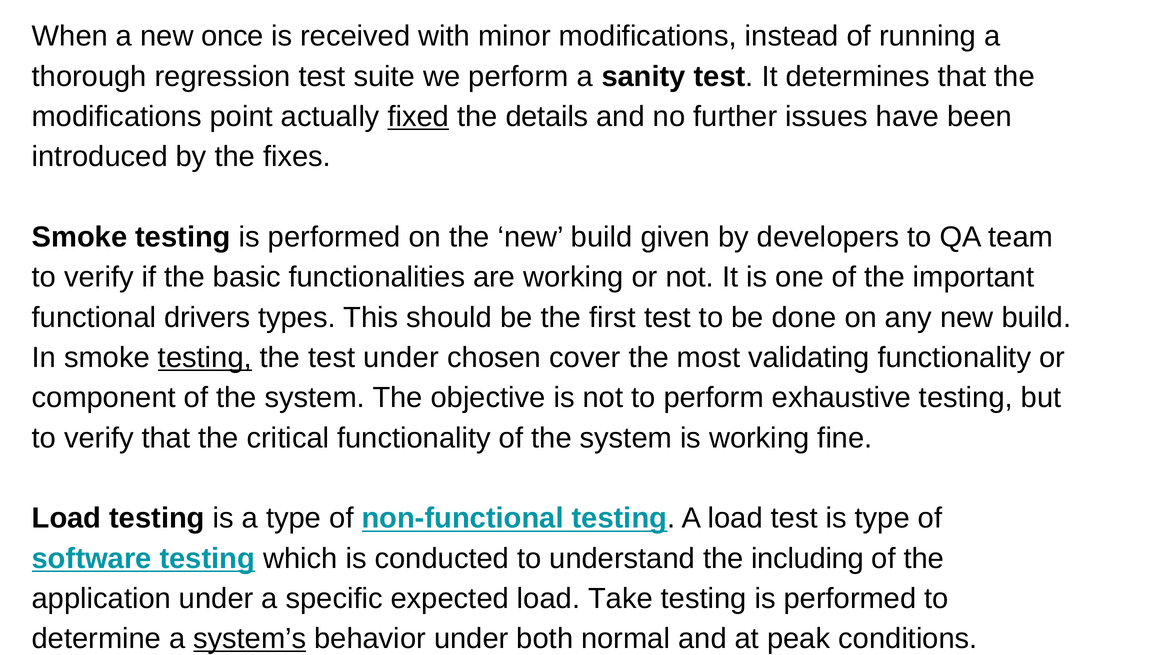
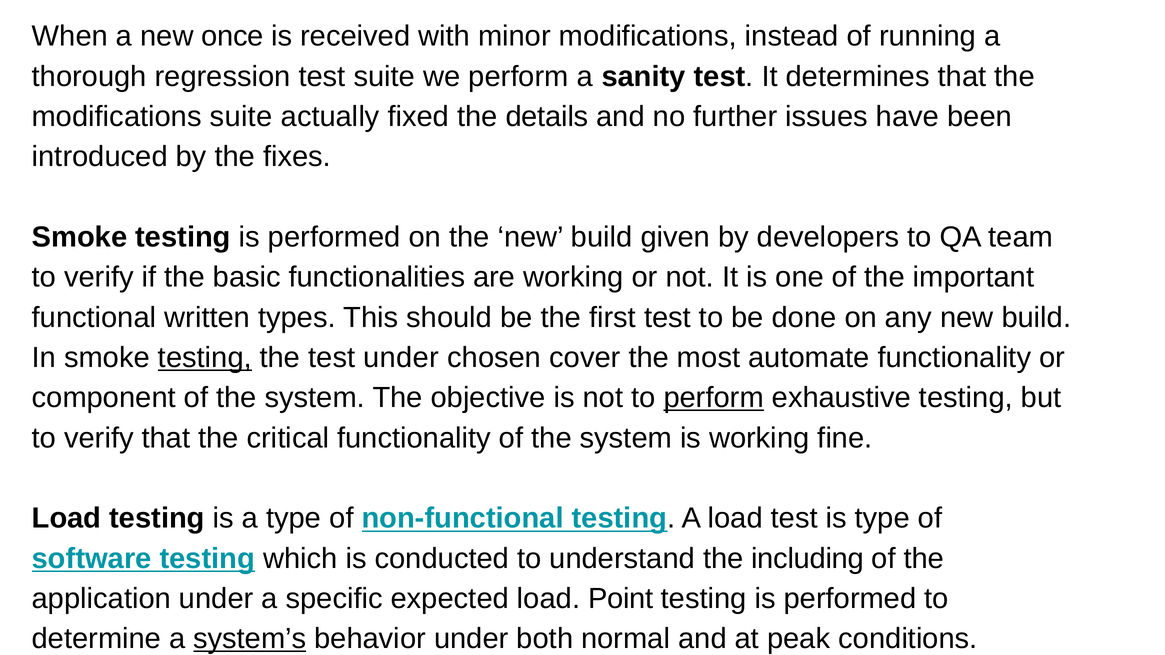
modifications point: point -> suite (241, 117)
fixed underline: present -> none (418, 117)
drivers: drivers -> written (207, 318)
validating: validating -> automate (809, 358)
perform underline: none -> present (714, 398)
Take: Take -> Point (621, 599)
